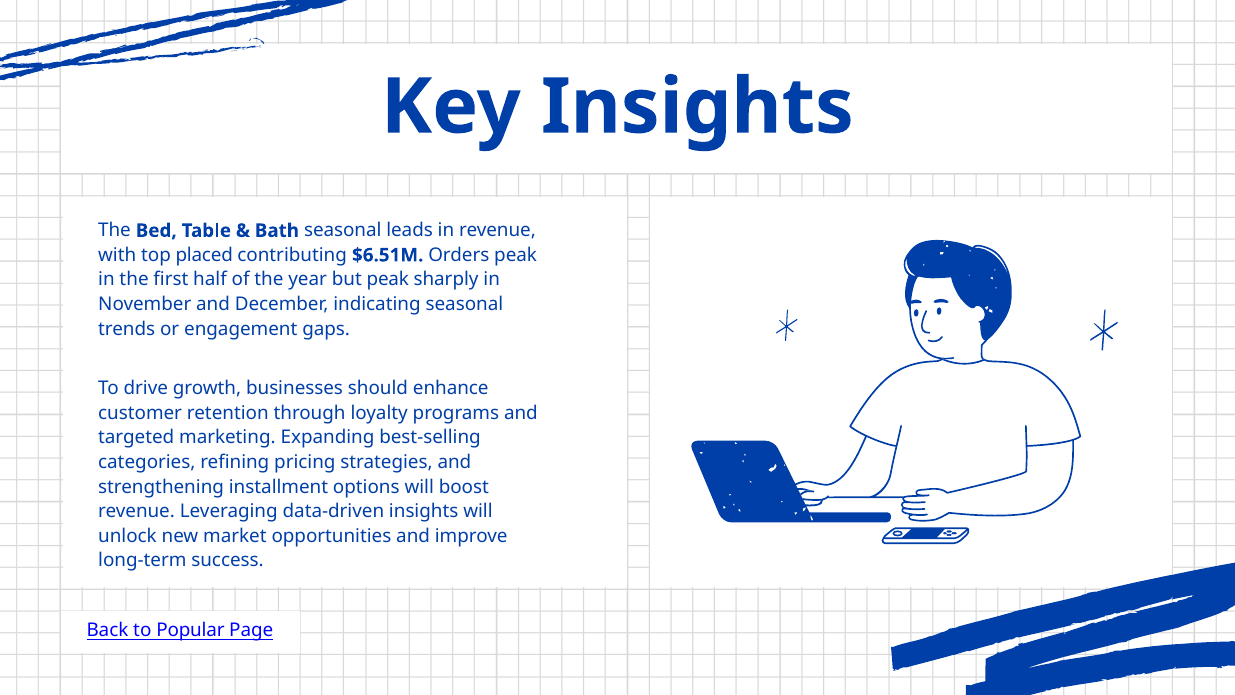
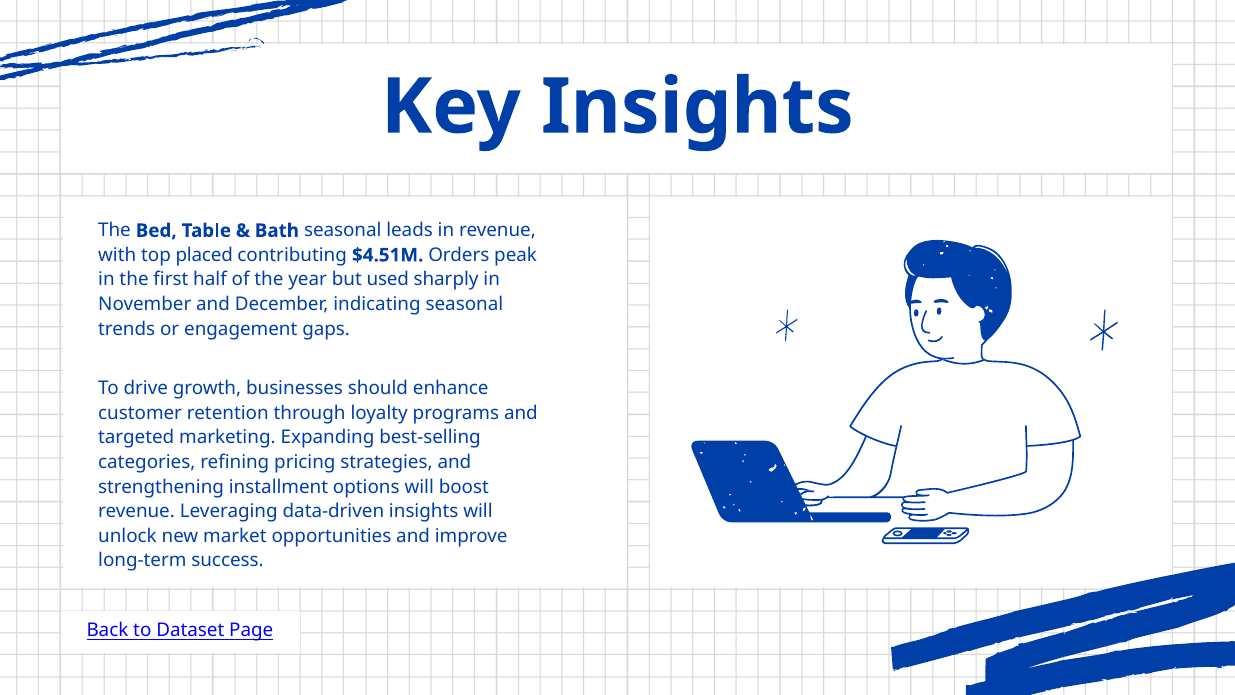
$6.51M: $6.51M -> $4.51M (388, 255)
but peak: peak -> used (388, 280)
Popular: Popular -> Dataset (190, 630)
